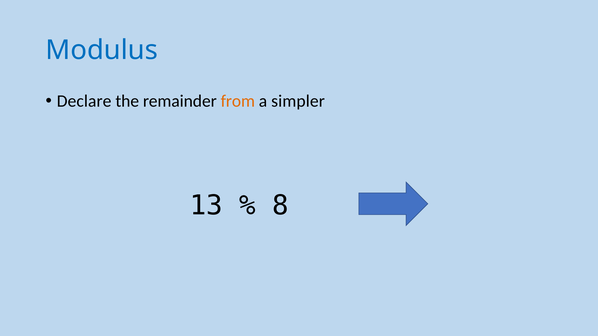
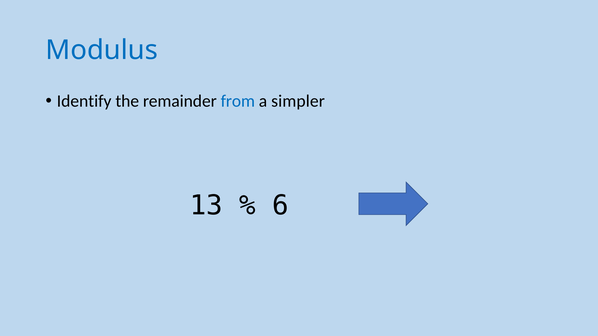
Declare: Declare -> Identify (84, 101)
from colour: orange -> blue (238, 101)
8: 8 -> 6 (281, 206)
